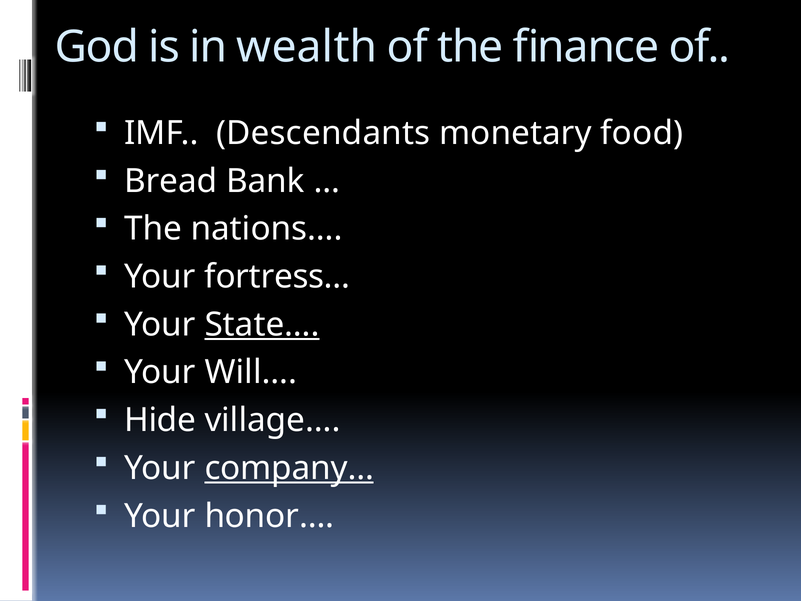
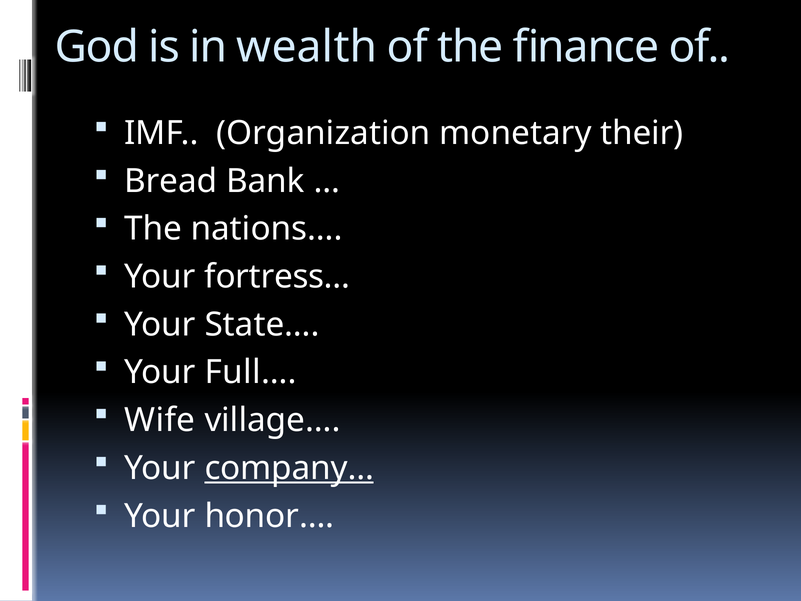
Descendants: Descendants -> Organization (323, 133)
food: food -> their (642, 133)
State… underline: present -> none (262, 324)
Will…: Will… -> Full… (251, 372)
Hide: Hide -> Wife (160, 420)
